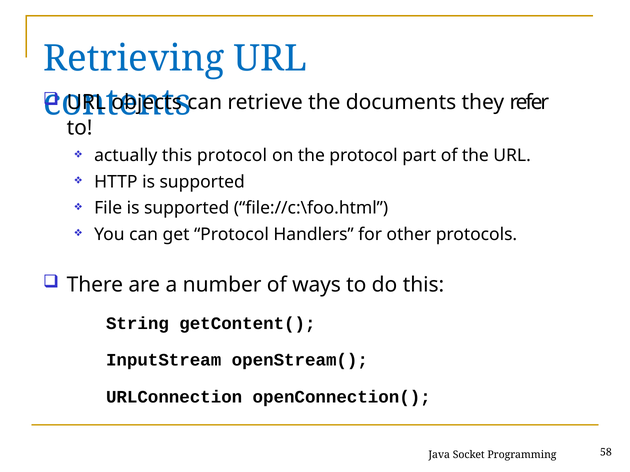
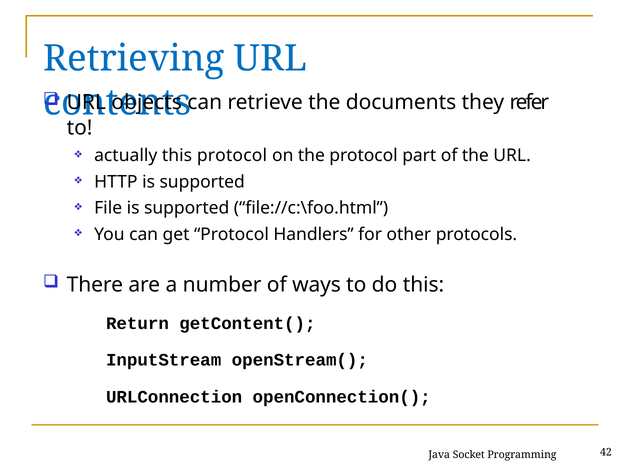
String: String -> Return (137, 324)
58: 58 -> 42 (606, 453)
